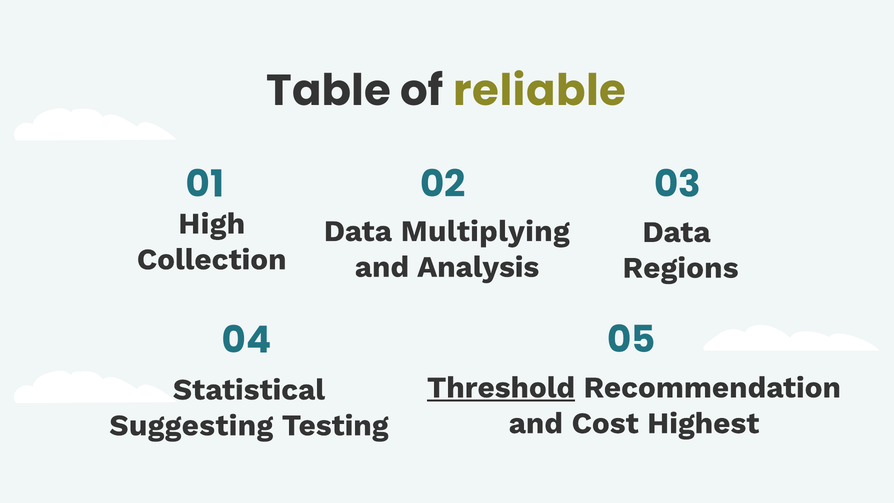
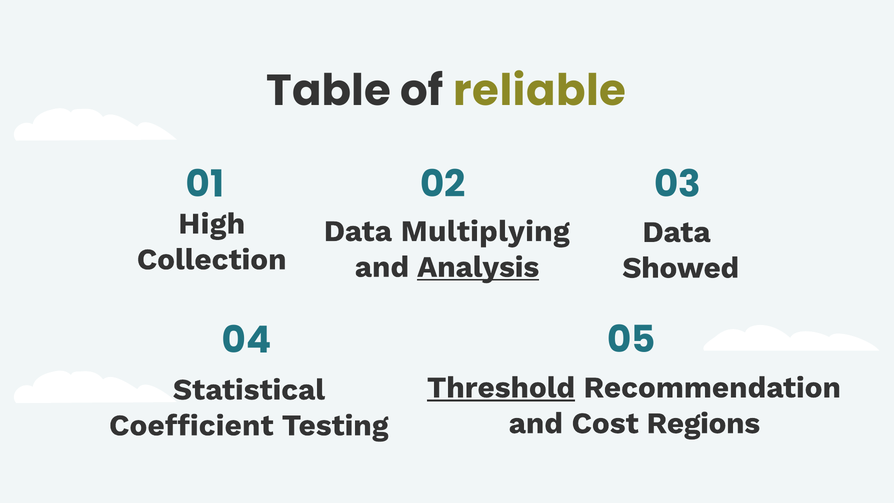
Analysis underline: none -> present (478, 267)
Regions: Regions -> Showed (681, 268)
Highest: Highest -> Regions (703, 423)
Suggesting: Suggesting -> Coefficient (191, 425)
